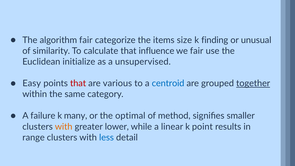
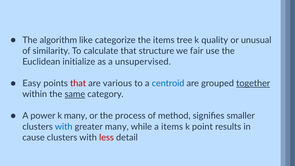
algorithm fair: fair -> like (86, 40)
size: size -> tree (184, 40)
finding: finding -> quality (215, 40)
influence: influence -> structure (156, 51)
same underline: none -> present (75, 94)
failure: failure -> power (43, 116)
optimal: optimal -> process (130, 116)
with colour: orange -> blue (64, 127)
greater lower: lower -> many (117, 127)
a linear: linear -> items (172, 127)
range: range -> cause (34, 137)
less colour: blue -> red (106, 137)
